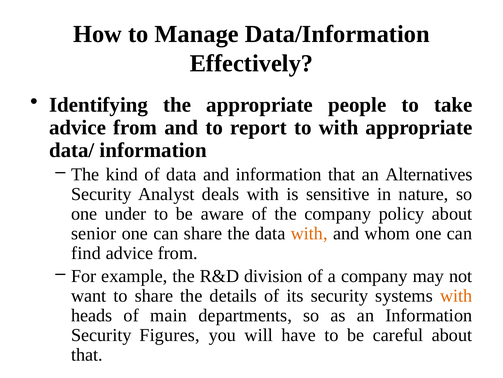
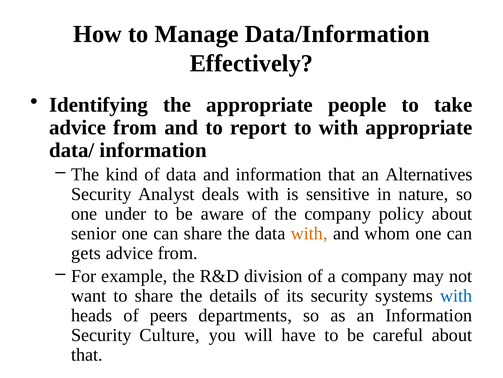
find: find -> gets (86, 253)
with colour: orange -> blue (456, 295)
main: main -> peers (169, 315)
Figures: Figures -> Culture (170, 335)
